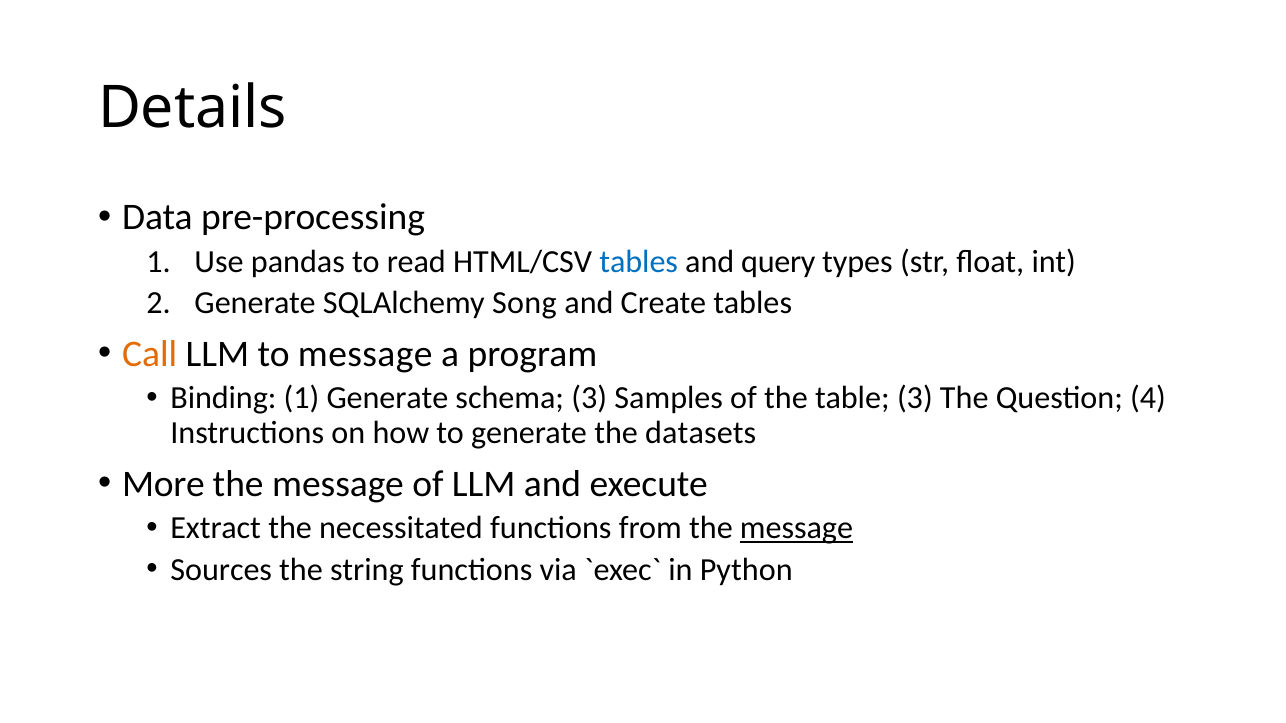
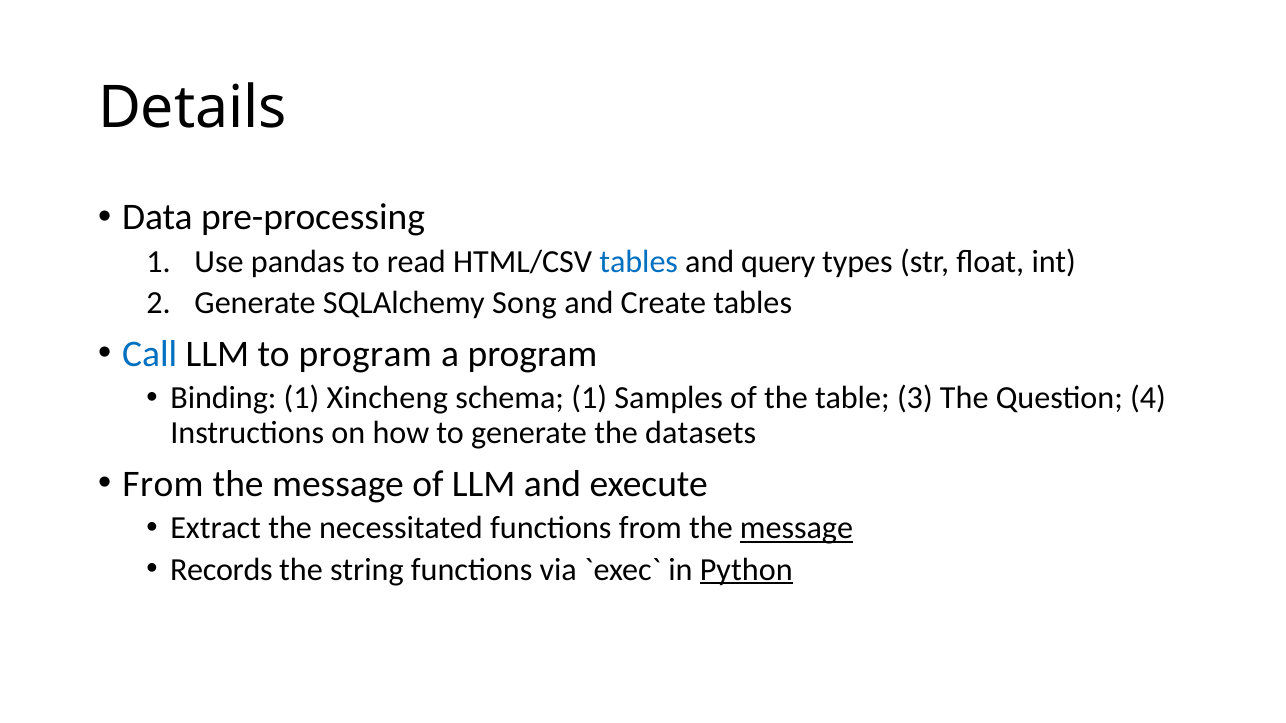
Call colour: orange -> blue (150, 354)
to message: message -> program (365, 354)
1 Generate: Generate -> Xincheng (387, 398)
schema 3: 3 -> 1 (589, 398)
More: More -> From (163, 484)
Sources: Sources -> Records (221, 570)
Python underline: none -> present (746, 570)
